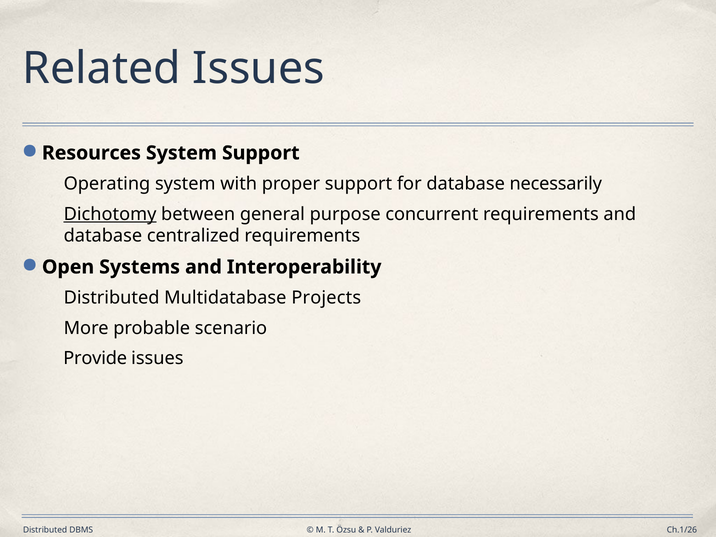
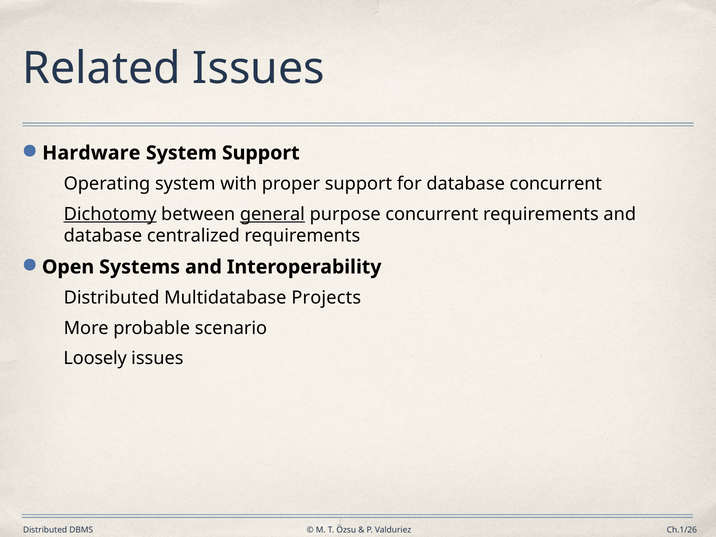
Resources: Resources -> Hardware (91, 153)
database necessarily: necessarily -> concurrent (556, 184)
general underline: none -> present (272, 214)
Provide: Provide -> Loosely (95, 358)
